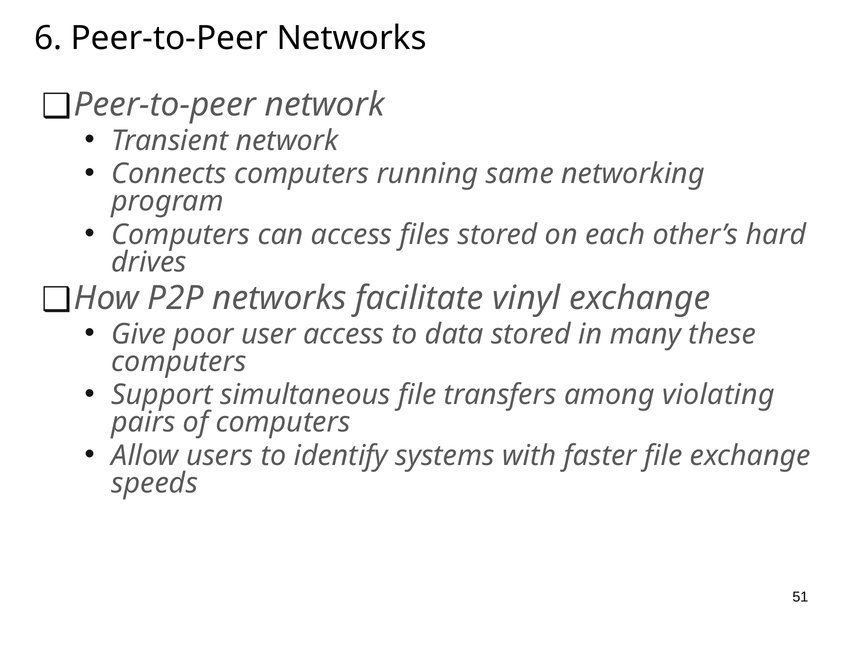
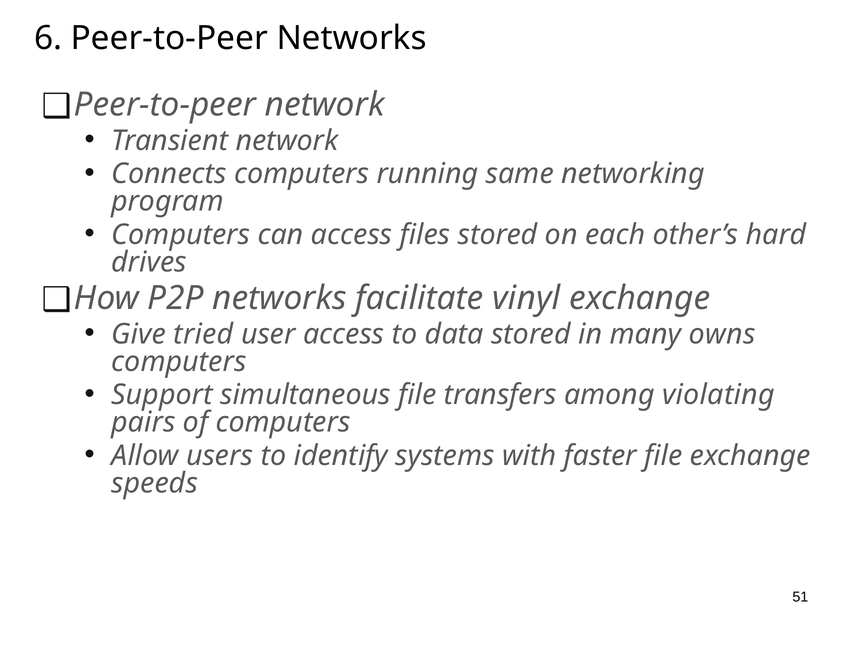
poor: poor -> tried (203, 334)
these: these -> owns (722, 334)
